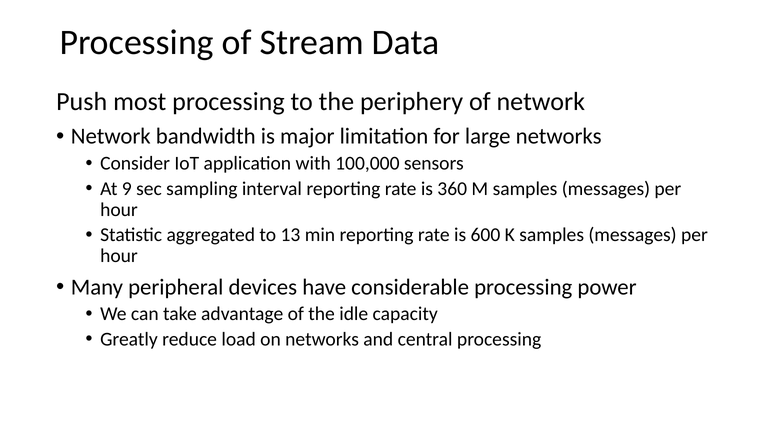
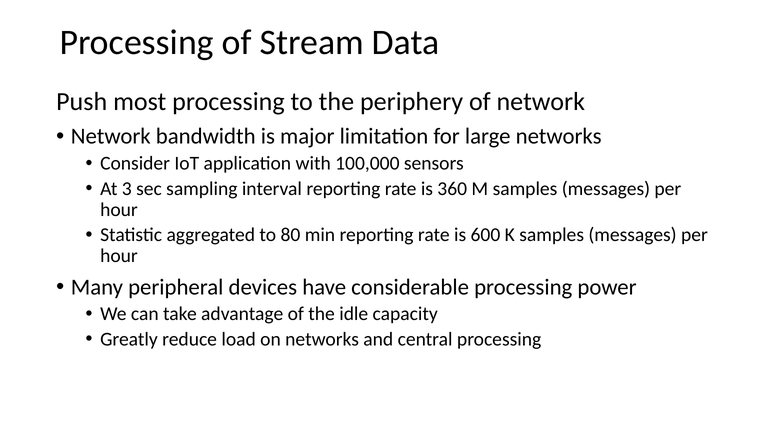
9: 9 -> 3 (127, 189)
13: 13 -> 80 (290, 235)
